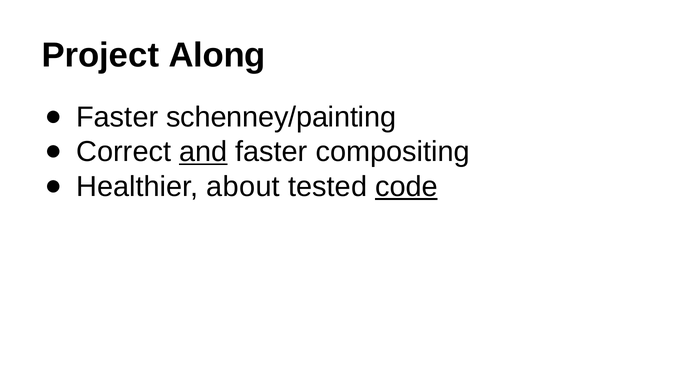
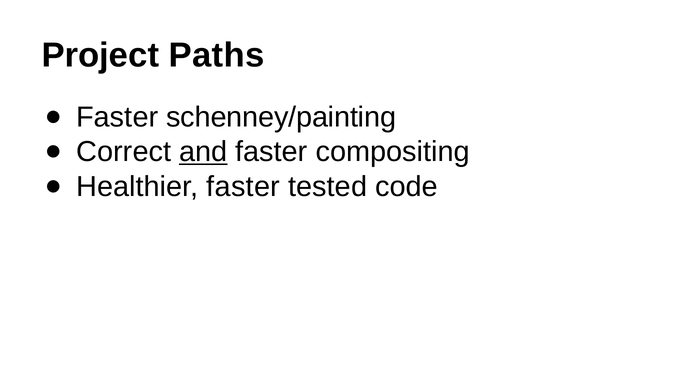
Along: Along -> Paths (217, 55)
Healthier about: about -> faster (243, 187)
code underline: present -> none (406, 187)
